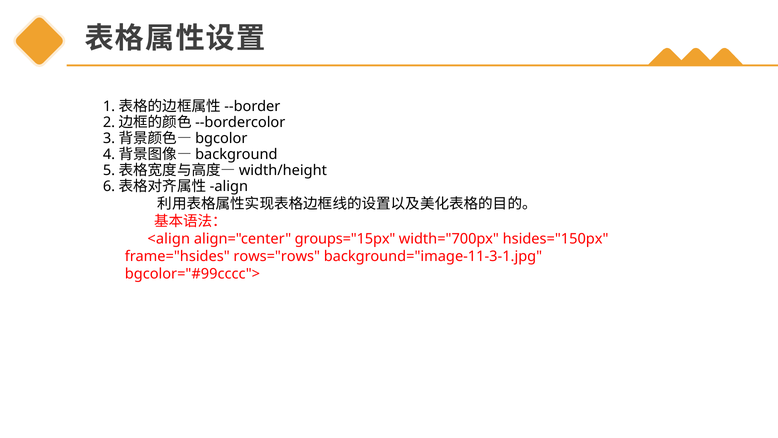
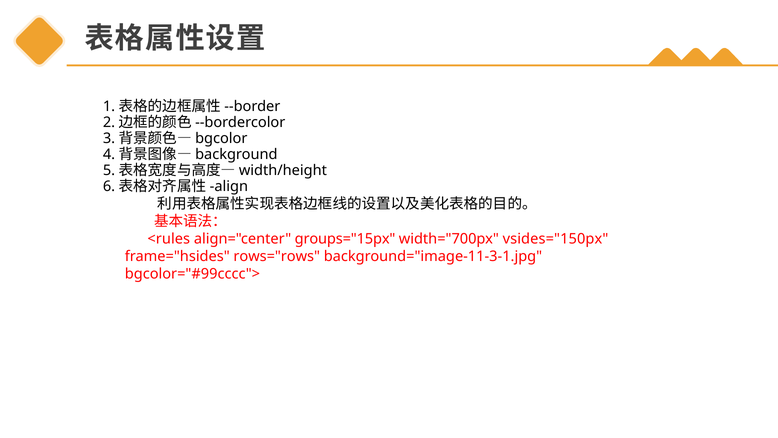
<align: <align -> <rules (169, 239)
hsides="150px: hsides="150px -> vsides="150px (555, 239)
